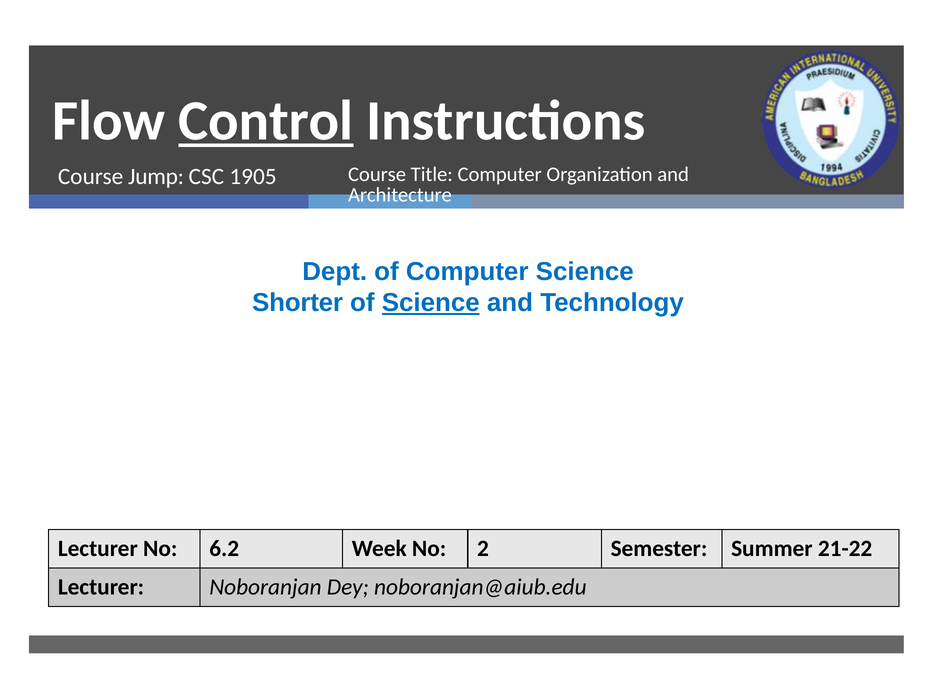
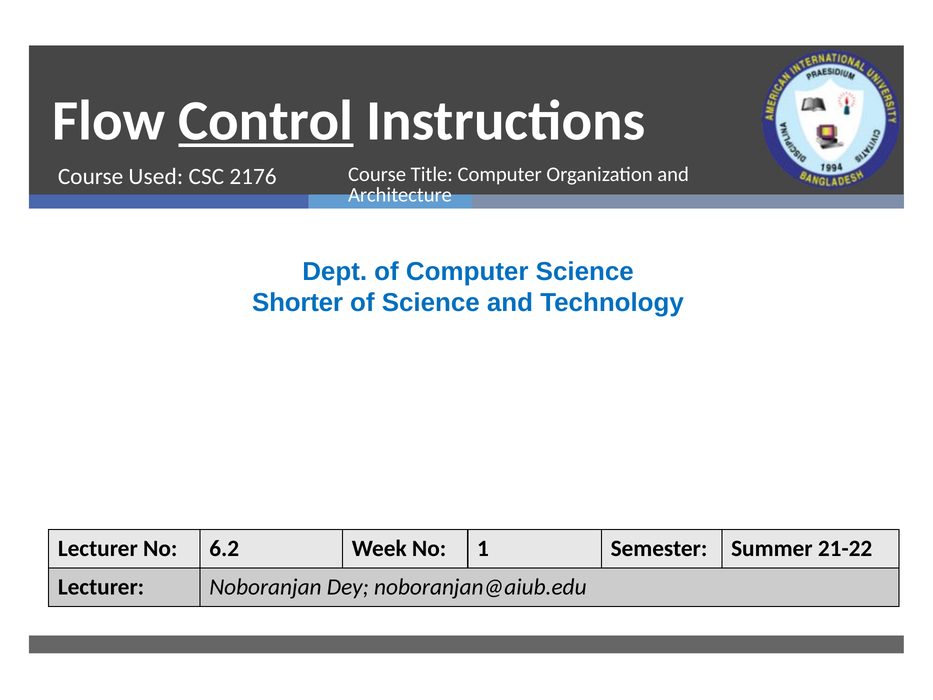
Jump: Jump -> Used (156, 177)
1905: 1905 -> 2176 (253, 177)
Science underline: present -> none (431, 303)
2: 2 -> 1 (483, 548)
